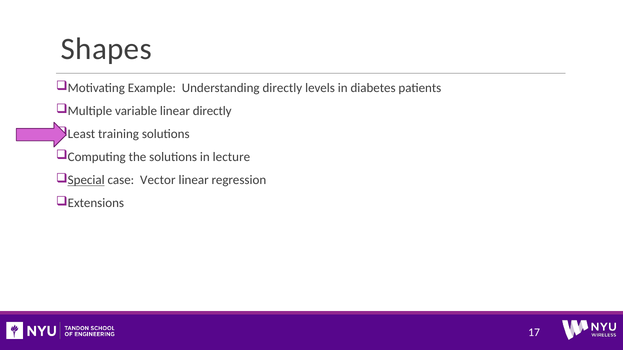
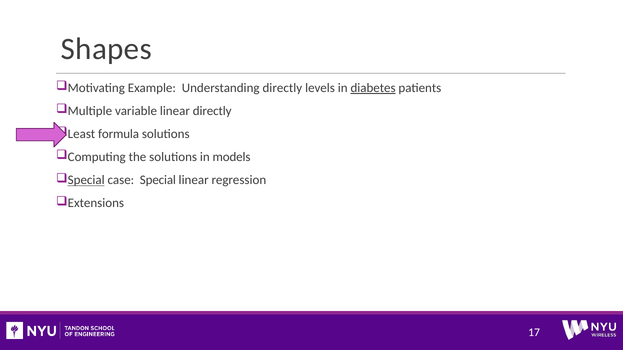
diabetes underline: none -> present (373, 88)
training: training -> formula (119, 134)
lecture: lecture -> models (232, 157)
case Vector: Vector -> Special (158, 180)
